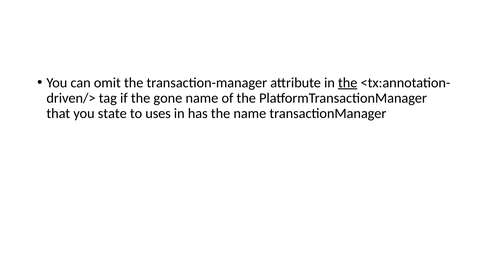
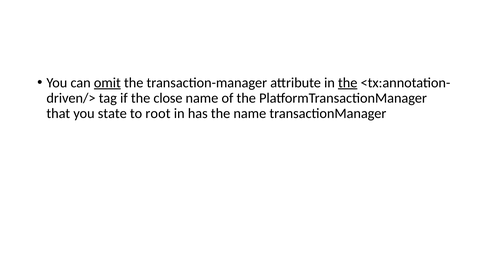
omit underline: none -> present (107, 83)
gone: gone -> close (168, 98)
uses: uses -> root (158, 113)
